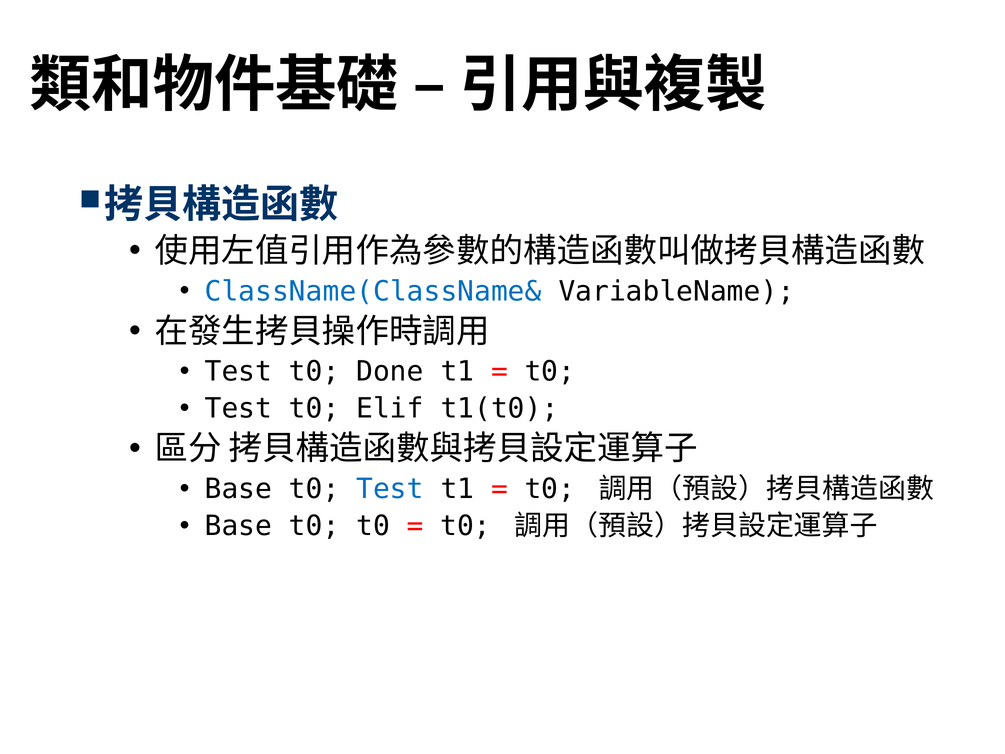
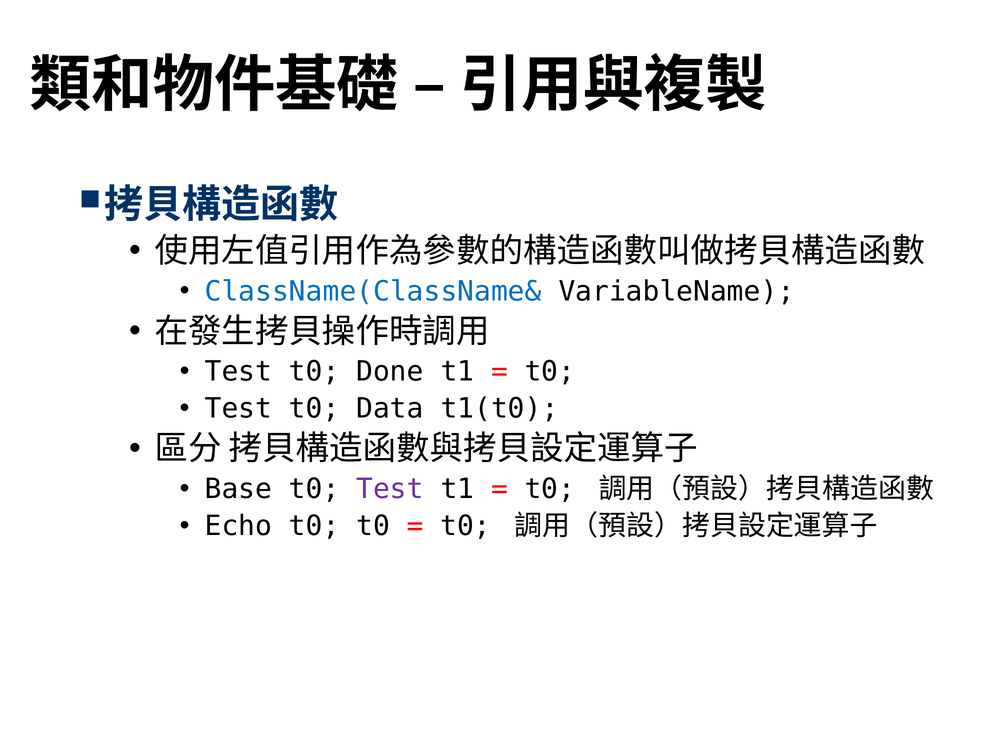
Elif: Elif -> Data (390, 409)
Test colour: blue -> purple (390, 489)
Base: Base -> Echo (238, 526)
